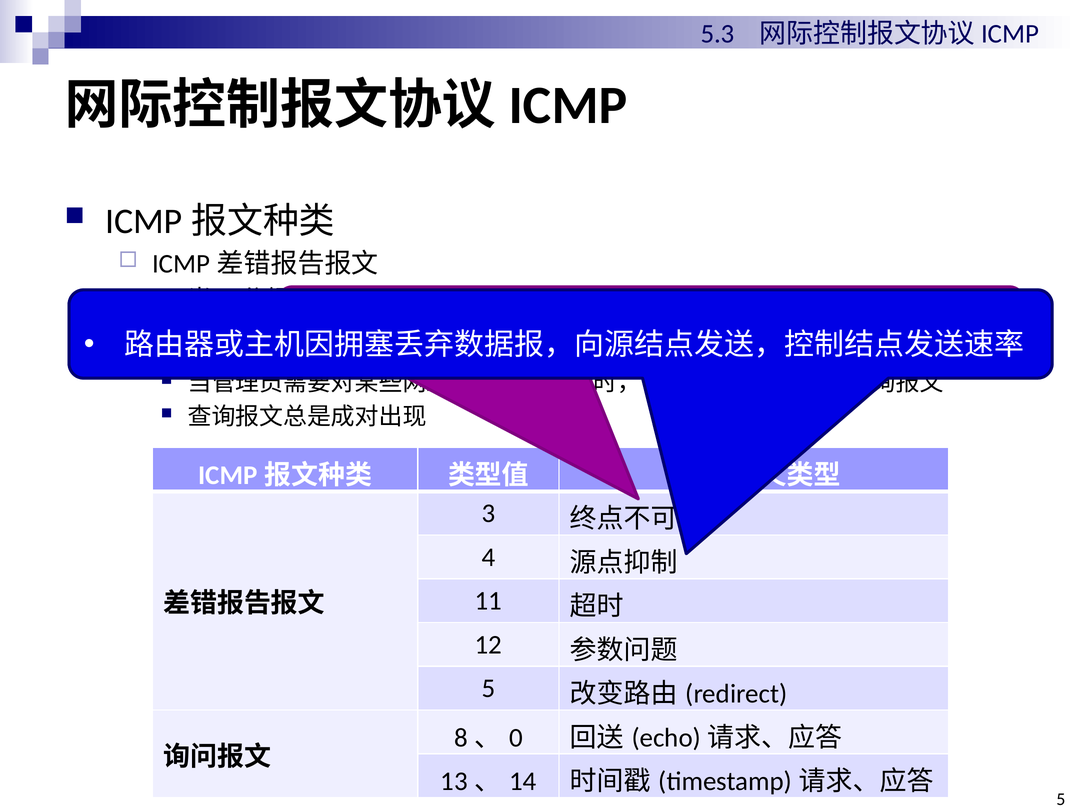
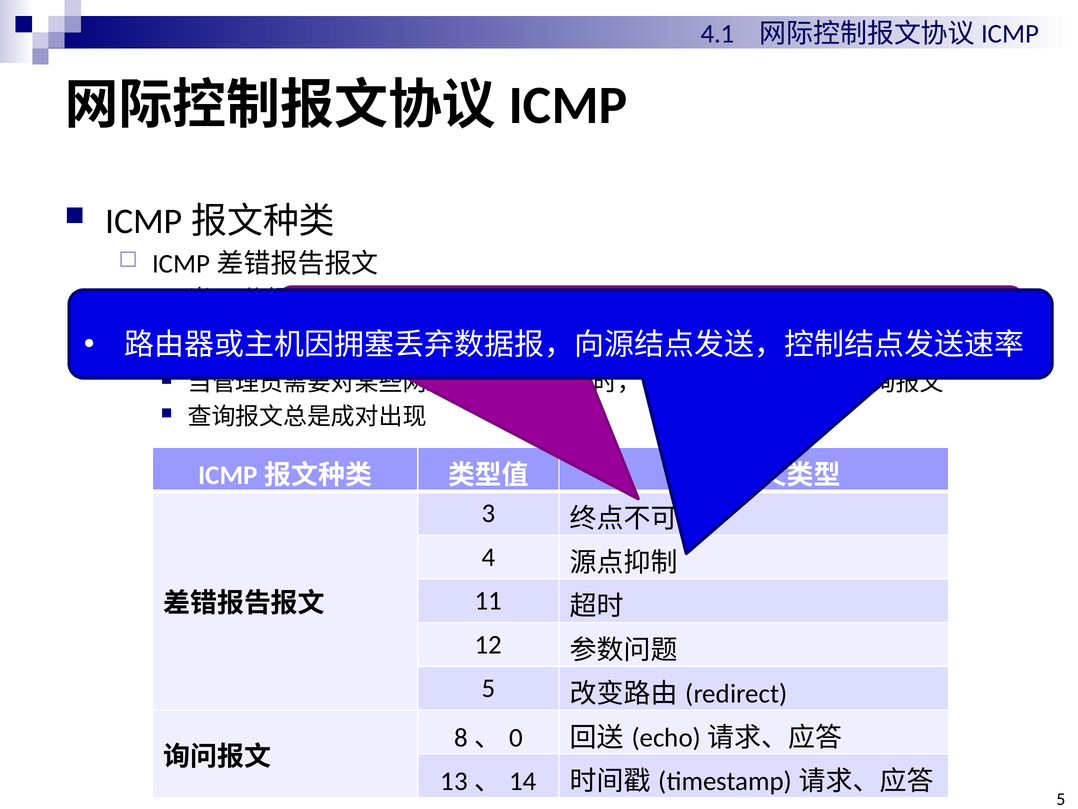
5.3: 5.3 -> 4.1 (718, 34)
